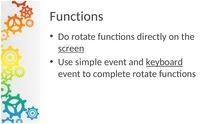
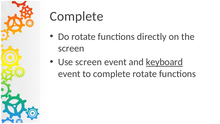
Functions: Functions -> Complete (77, 16)
screen underline: present -> none (71, 48)
Use simple: simple -> screen (89, 62)
